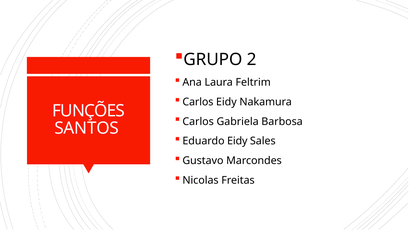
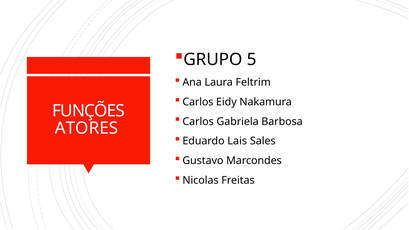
2: 2 -> 5 (252, 59)
SANTOS: SANTOS -> ATORES (87, 128)
Eduardo Eidy: Eidy -> Lais (237, 141)
